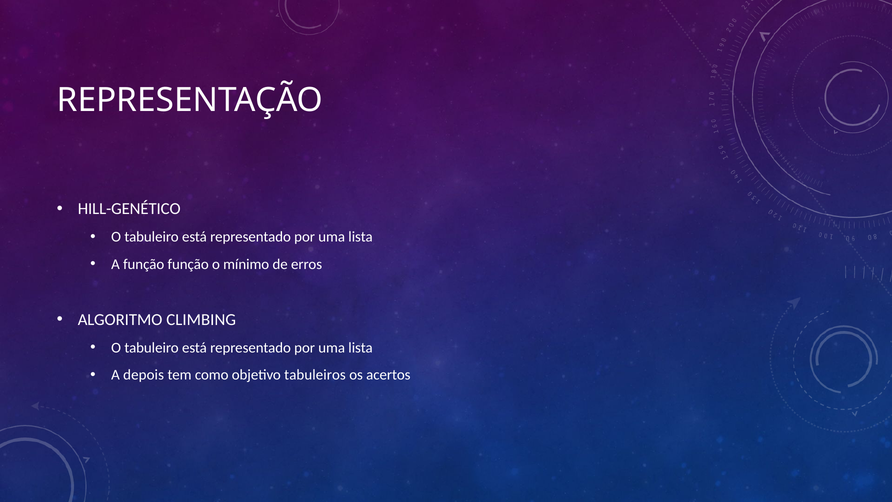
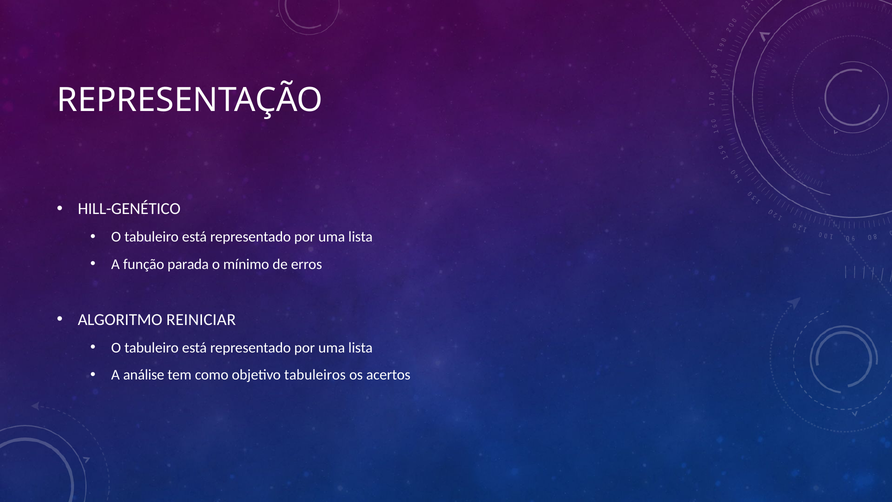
função função: função -> parada (188, 264)
CLIMBING: CLIMBING -> REINICIAR (201, 320)
depois: depois -> análise (144, 375)
